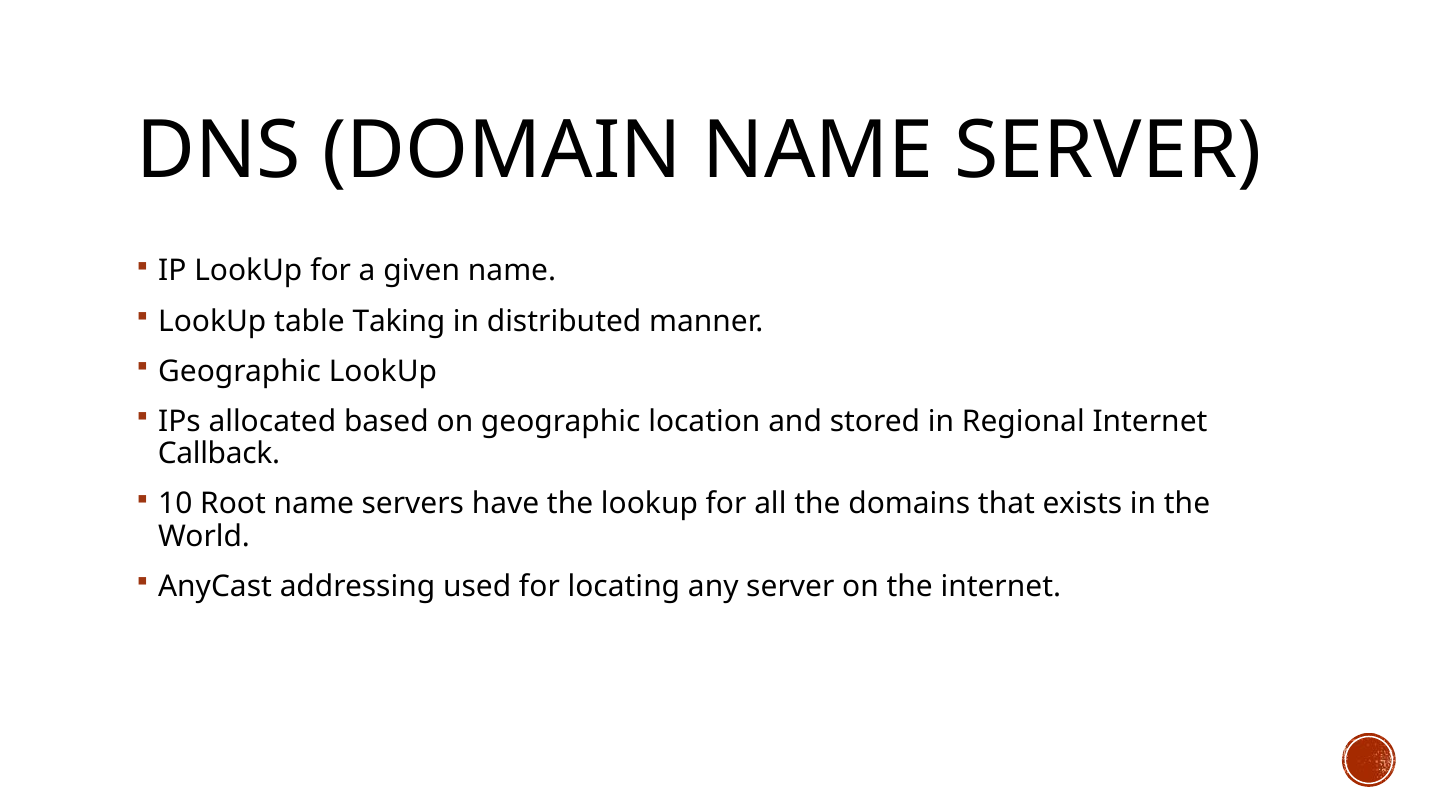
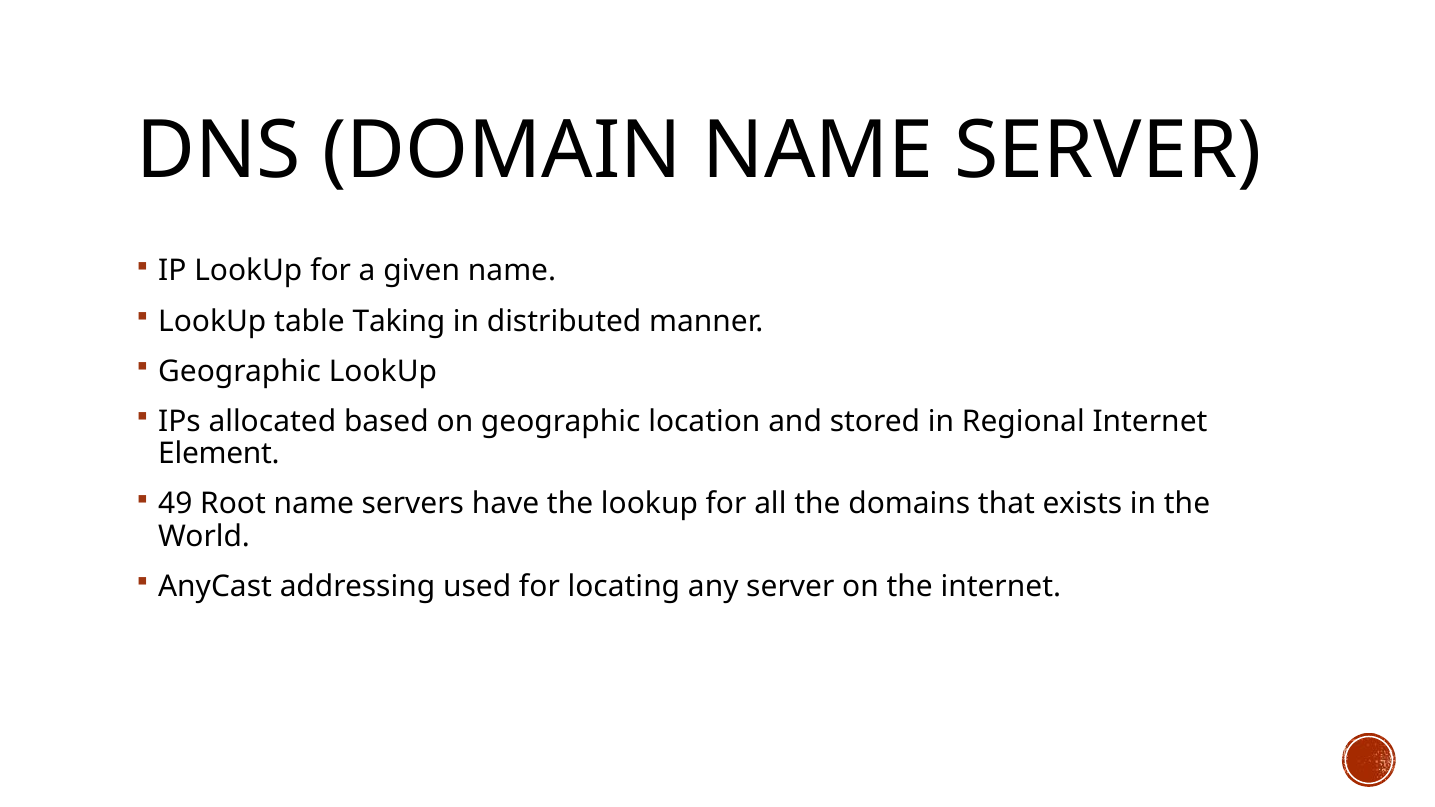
Callback: Callback -> Element (219, 454)
10: 10 -> 49 (175, 504)
